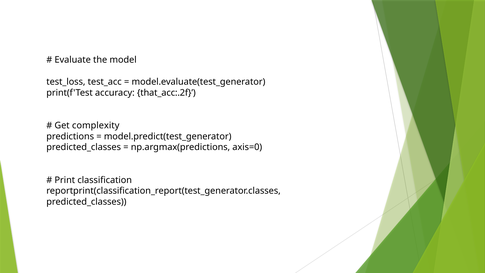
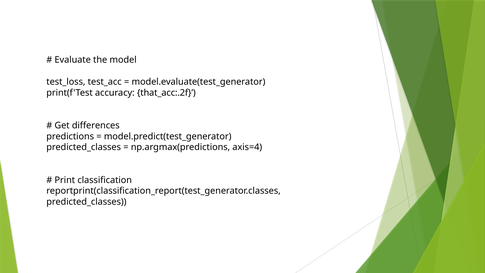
complexity: complexity -> differences (96, 125)
axis=0: axis=0 -> axis=4 (247, 147)
